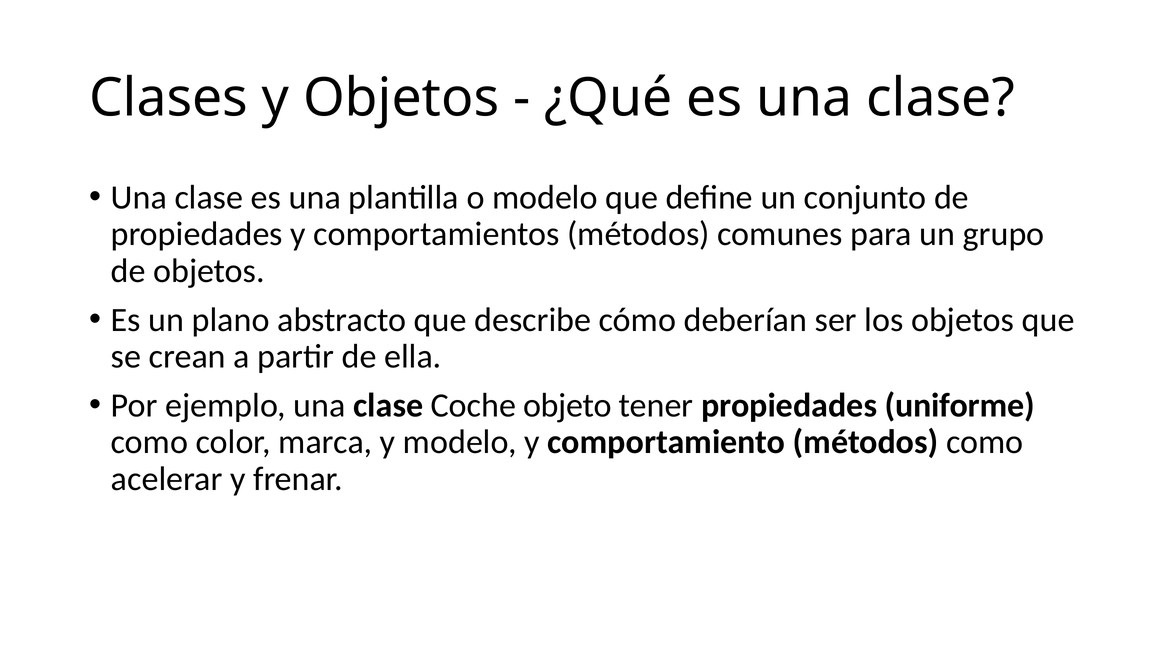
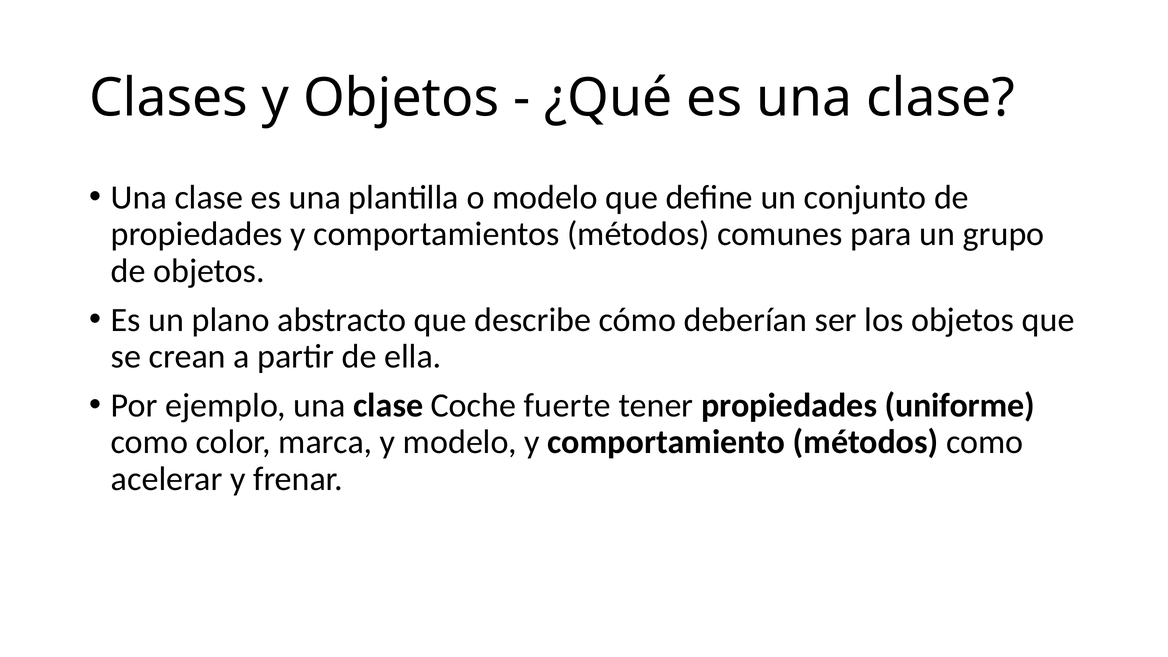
objeto: objeto -> fuerte (567, 405)
